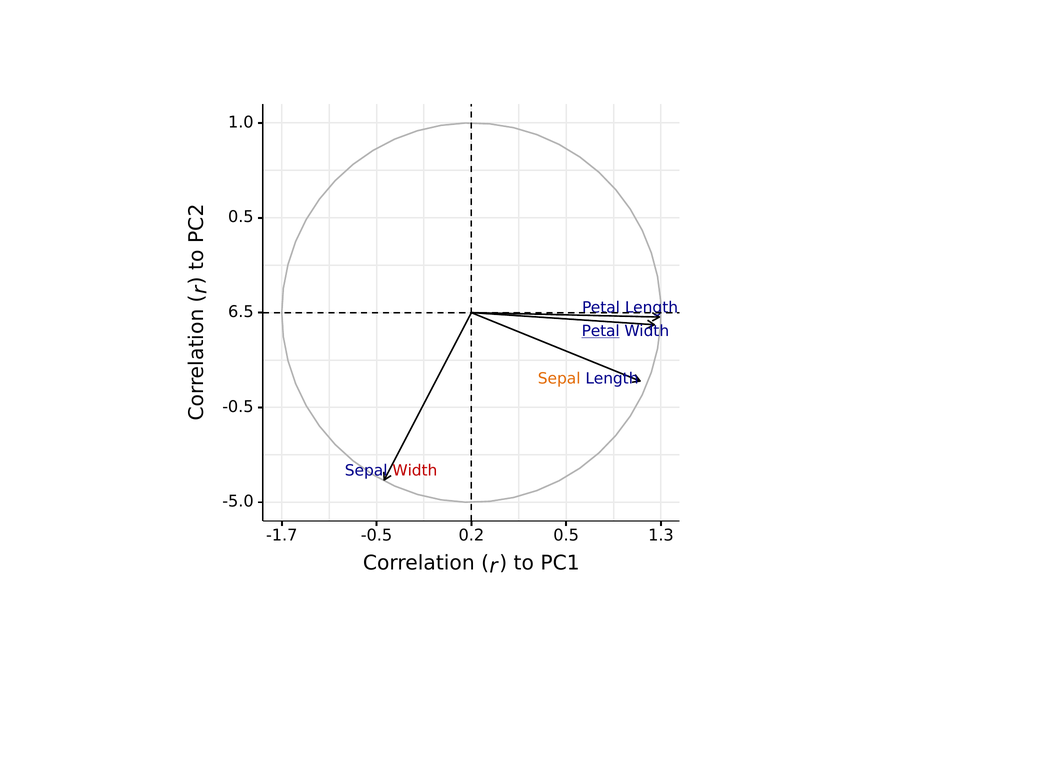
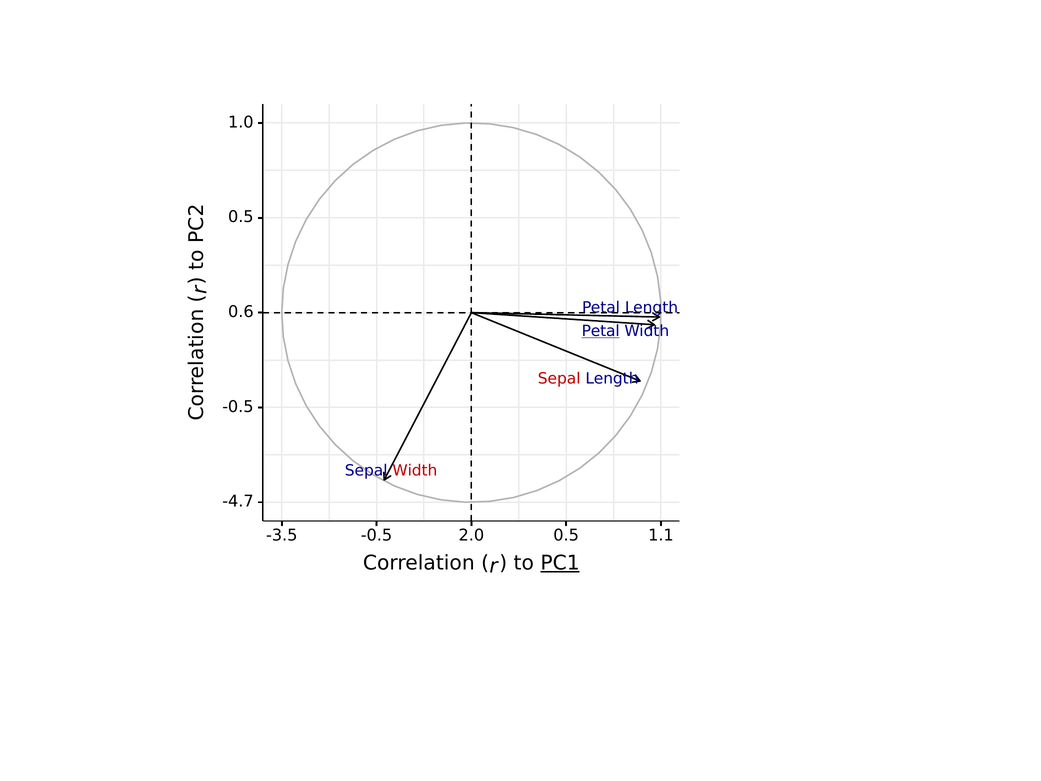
6.5: 6.5 -> 0.6 (241, 312)
Sepal colour: orange -> red (559, 379)
-5.0: -5.0 -> -4.7 (238, 501)
-1.7: -1.7 -> -3.5 (282, 535)
0.2: 0.2 -> 2.0 (471, 535)
1.3: 1.3 -> 1.1 (661, 535)
PC1 underline: none -> present (560, 563)
